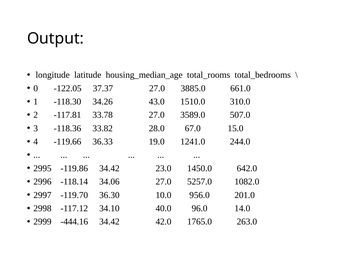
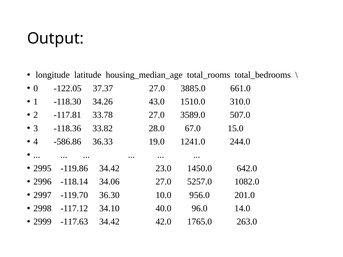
-119.66: -119.66 -> -586.86 (67, 142)
-444.16: -444.16 -> -117.63 (74, 222)
